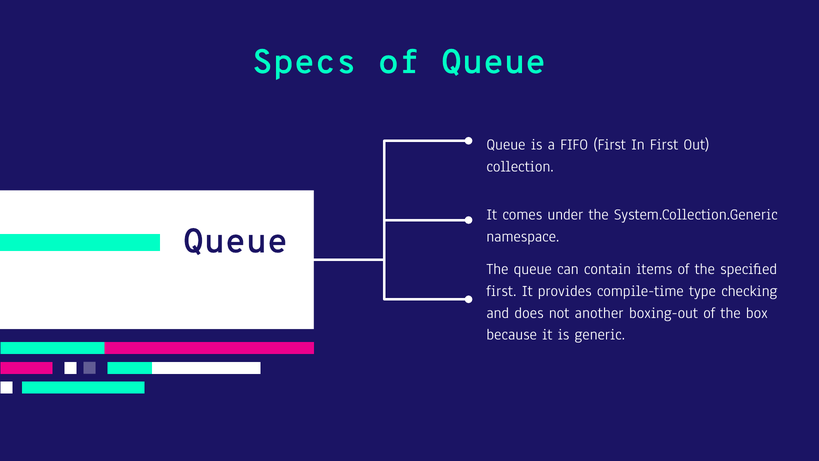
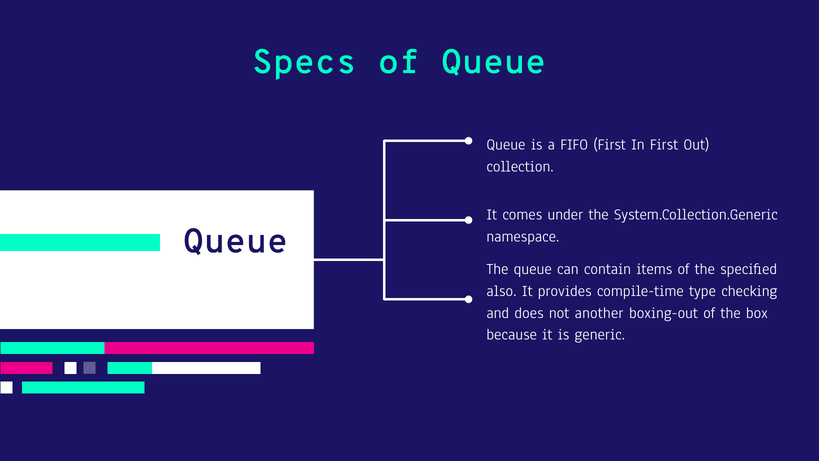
first: first -> also (502, 291)
